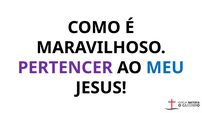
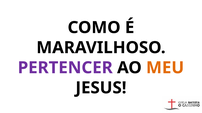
MEU colour: blue -> orange (165, 68)
